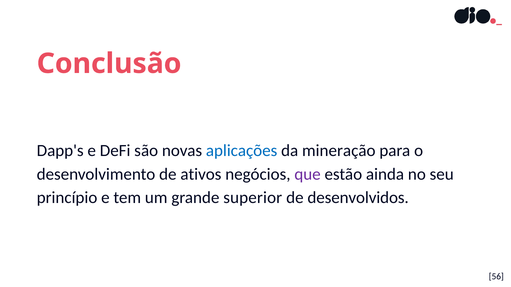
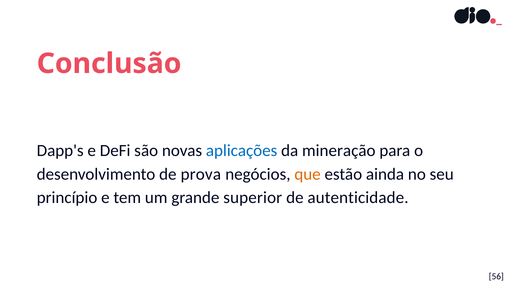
ativos: ativos -> prova (201, 174)
que colour: purple -> orange (308, 174)
desenvolvidos: desenvolvidos -> autenticidade (358, 198)
